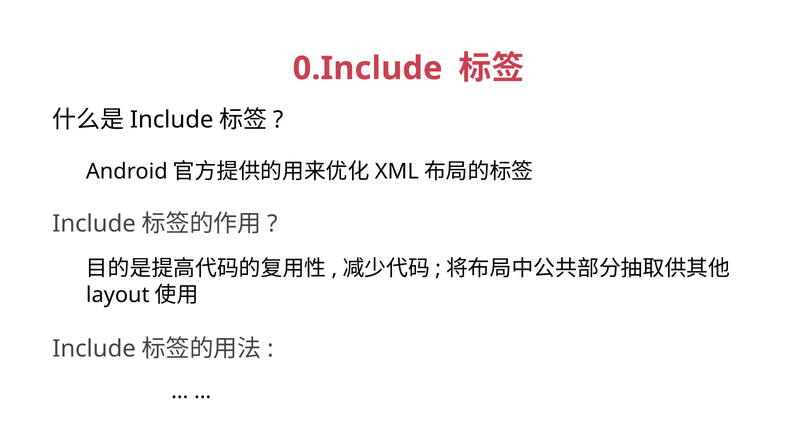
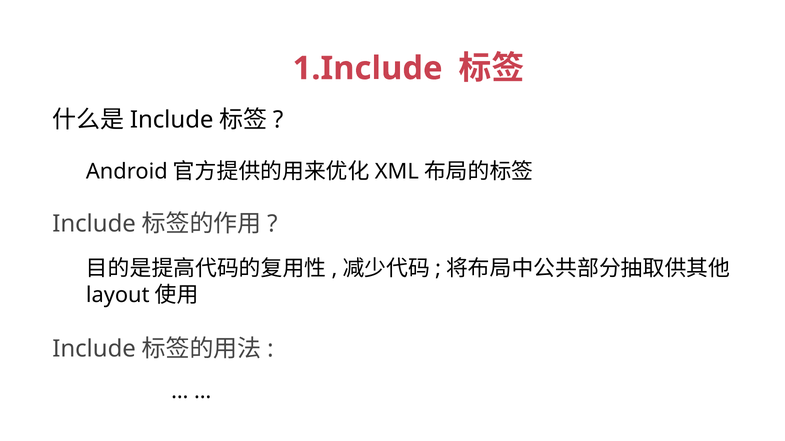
0.Include: 0.Include -> 1.Include (368, 68)
